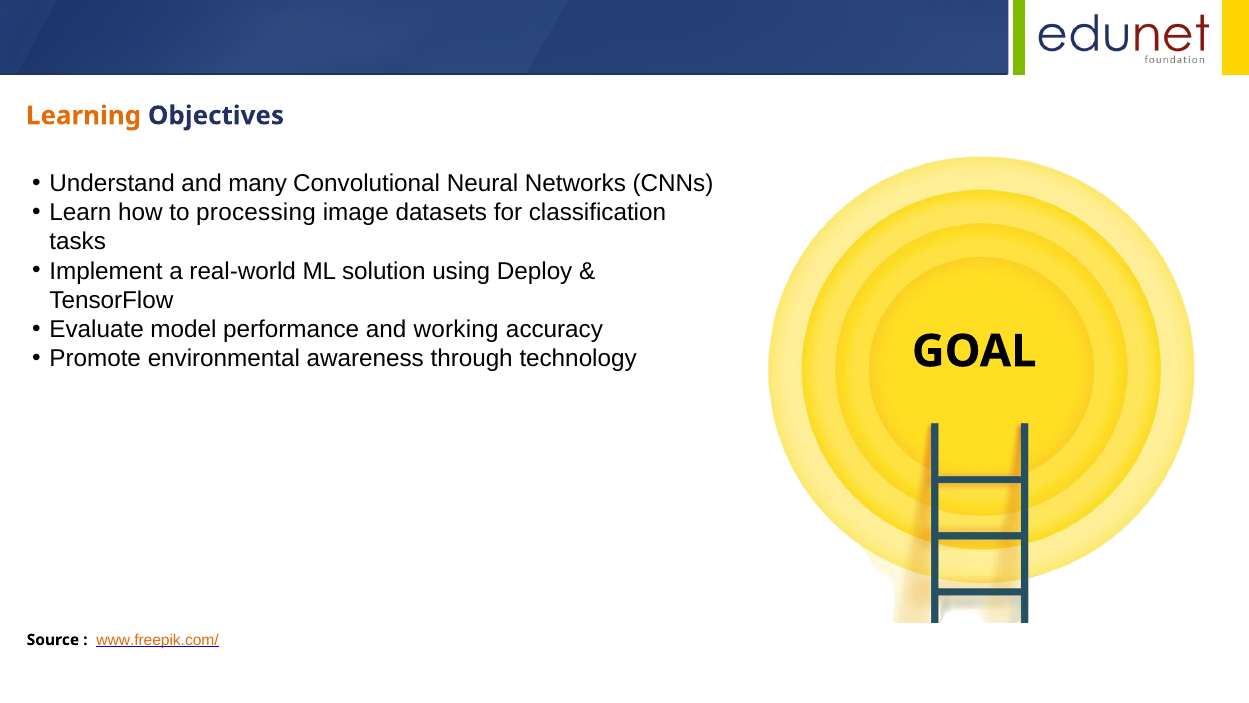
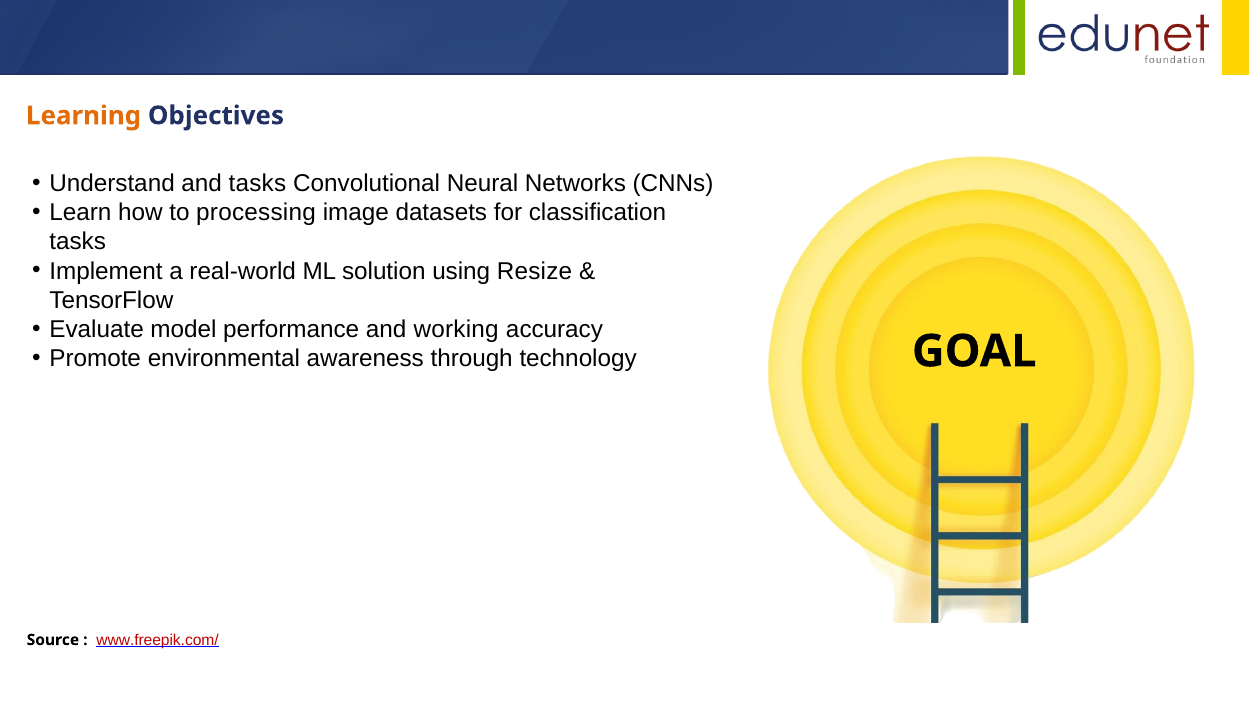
and many: many -> tasks (257, 183)
Deploy: Deploy -> Resize (535, 271)
www.freepik.com/ colour: orange -> red (158, 639)
